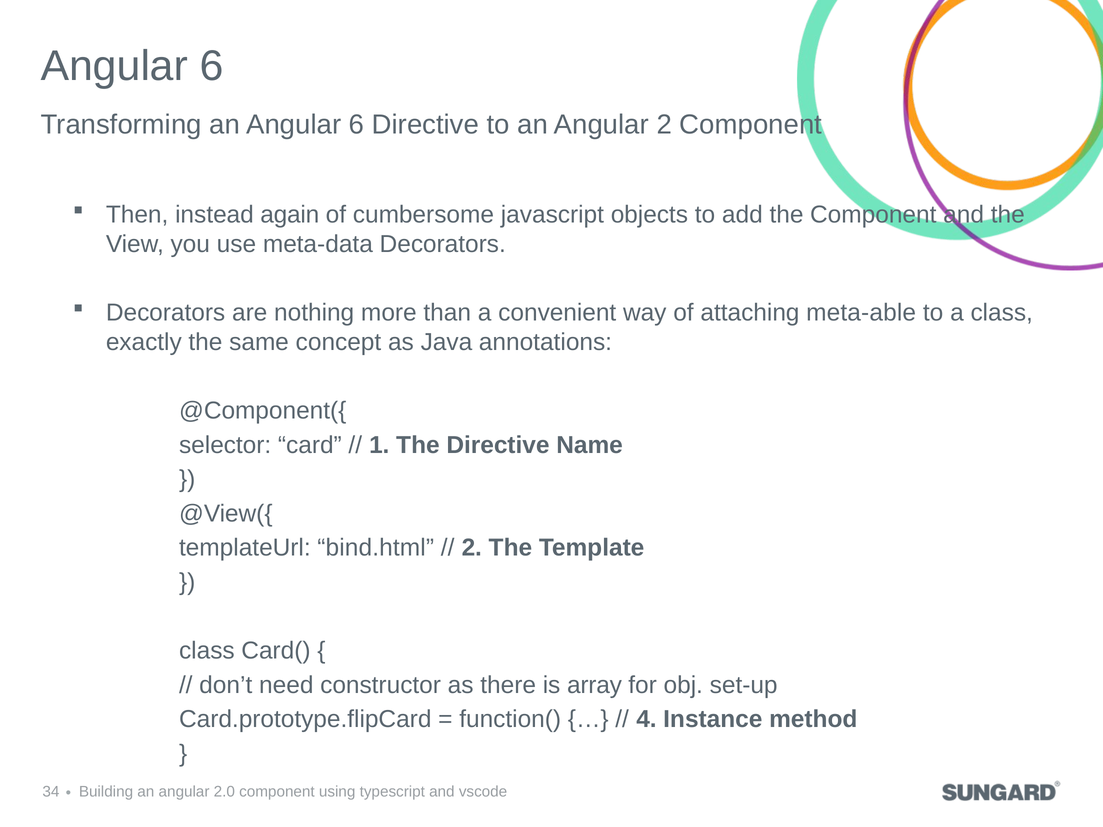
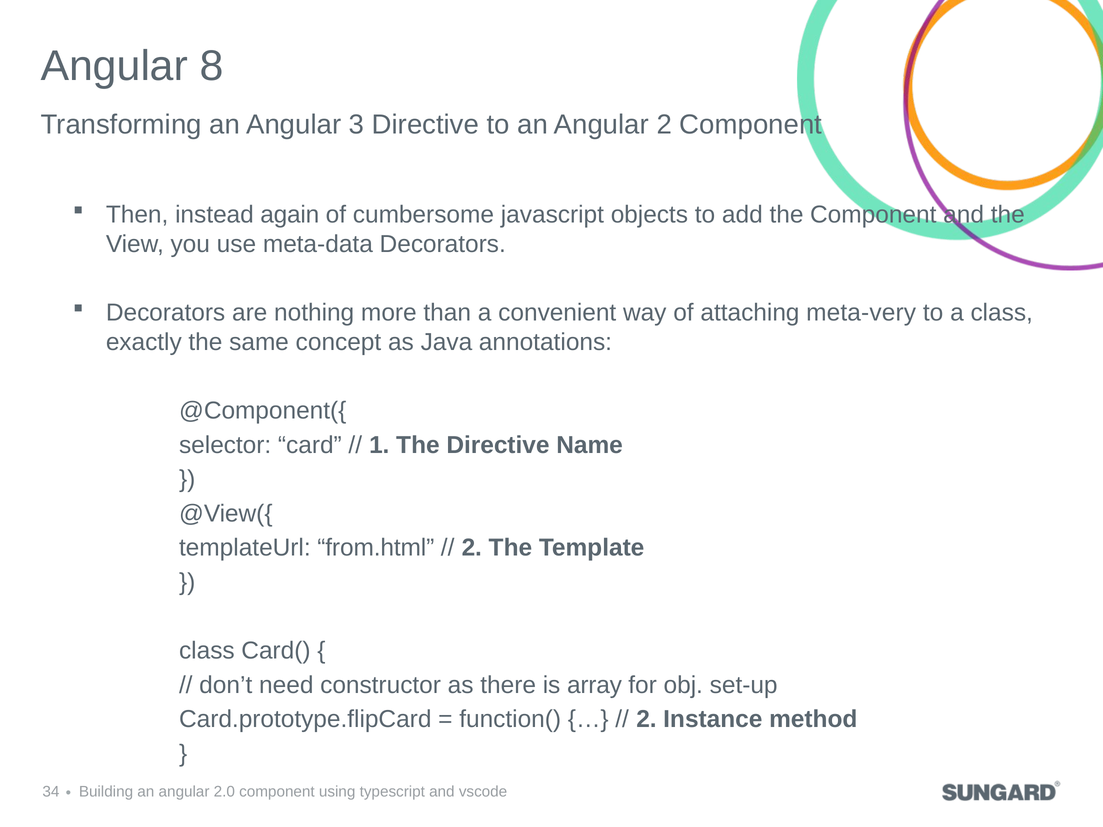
6: 6 -> 8 (212, 66)
an Angular 6: 6 -> 3 (357, 125)
meta-able: meta-able -> meta-very (861, 313)
bind.html: bind.html -> from.html (376, 548)
4: 4 -> 2 (646, 720)
